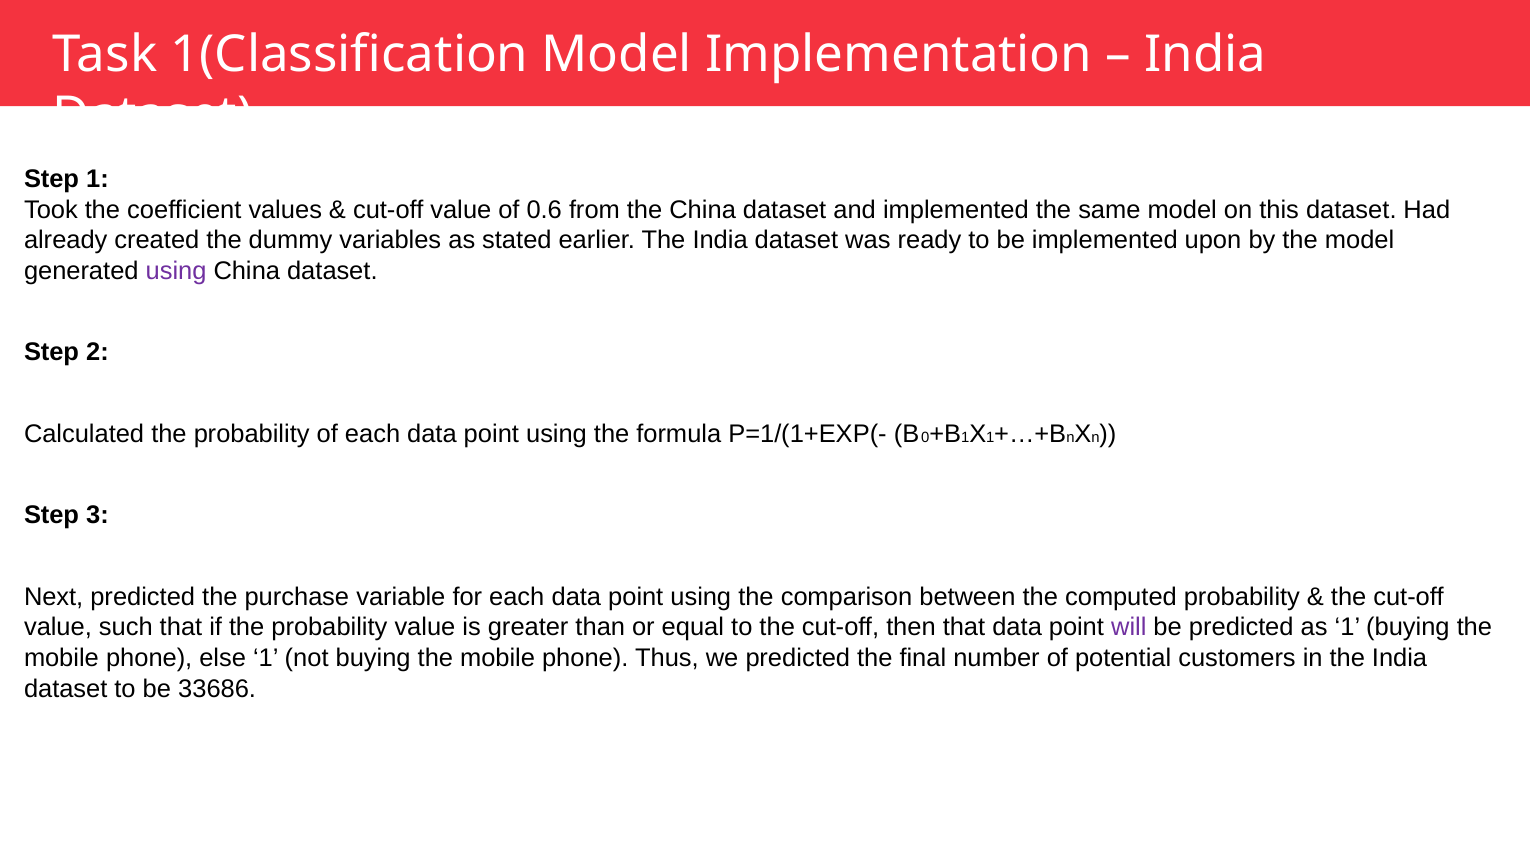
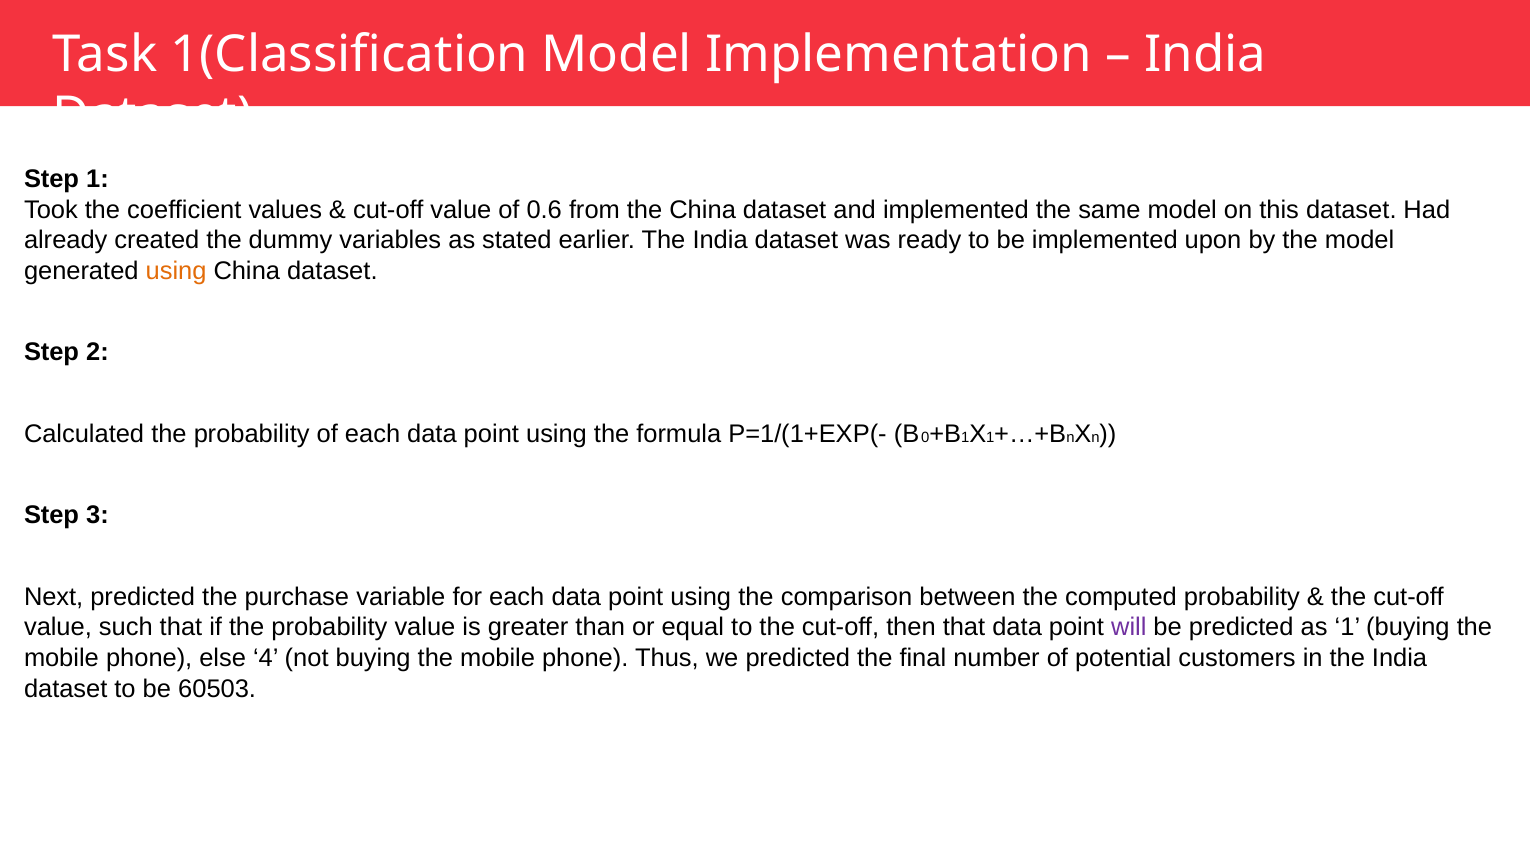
using colour: purple -> orange (176, 271)
else 1: 1 -> 4 (266, 659)
33686: 33686 -> 60503 (217, 689)
